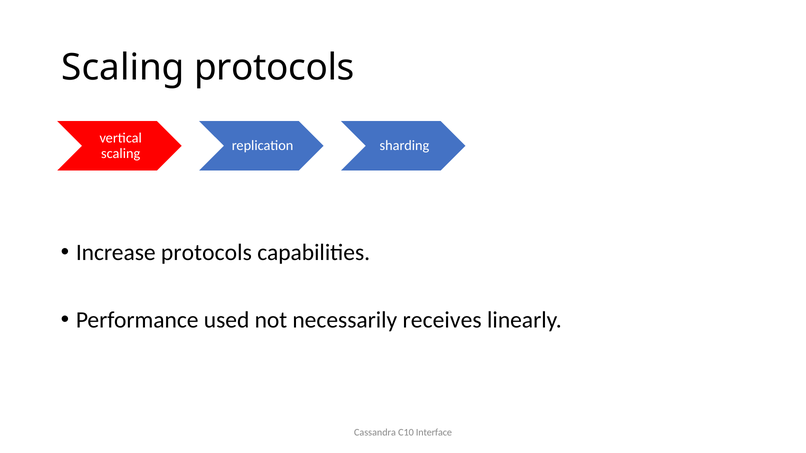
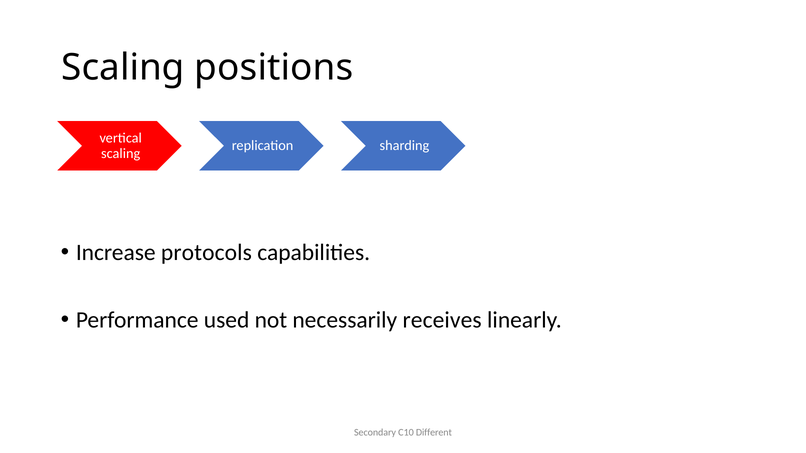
Scaling protocols: protocols -> positions (274, 68)
Cassandra: Cassandra -> Secondary (375, 433)
Interface: Interface -> Different (434, 433)
